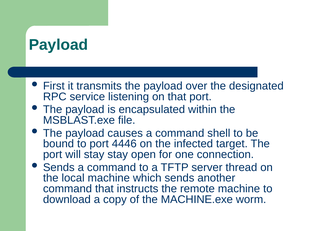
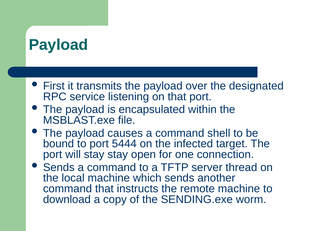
4446: 4446 -> 5444 (124, 144)
MACHINE.exe: MACHINE.exe -> SENDING.exe (197, 200)
